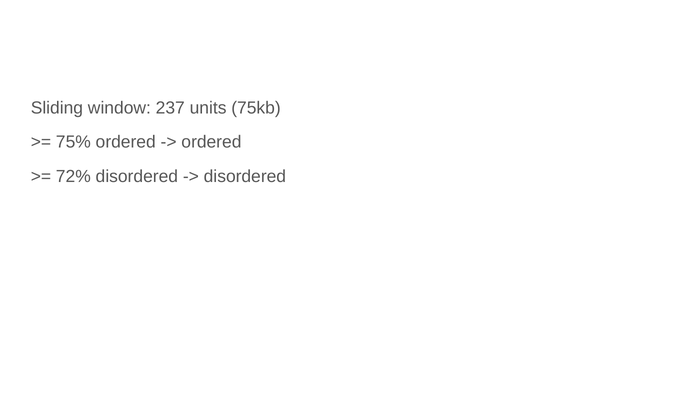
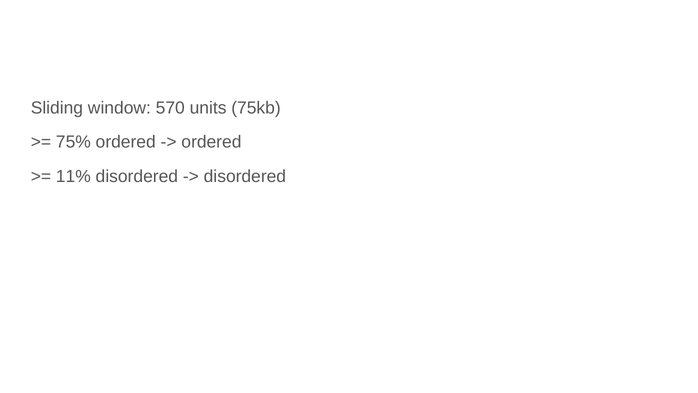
237: 237 -> 570 (170, 108)
72%: 72% -> 11% (73, 176)
